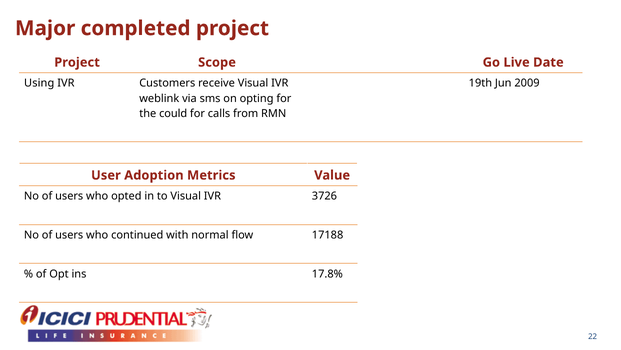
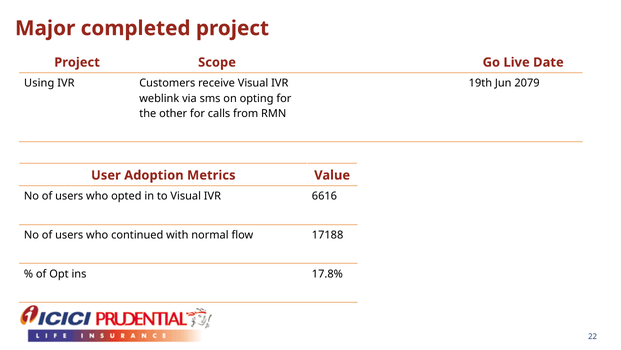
2009: 2009 -> 2079 (527, 83)
could: could -> other (173, 113)
3726: 3726 -> 6616 (324, 196)
